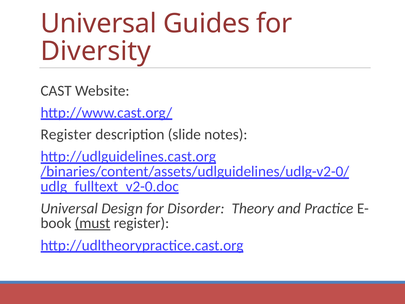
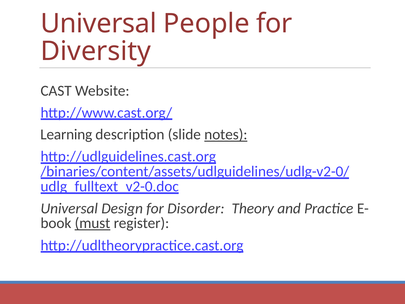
Guides: Guides -> People (206, 24)
Register: Register -> Learning (66, 134)
notes underline: none -> present (226, 134)
